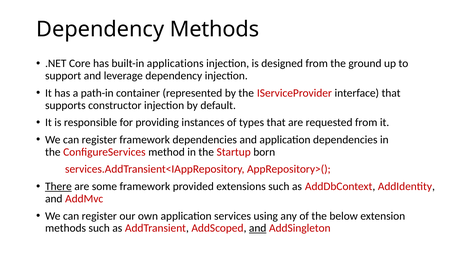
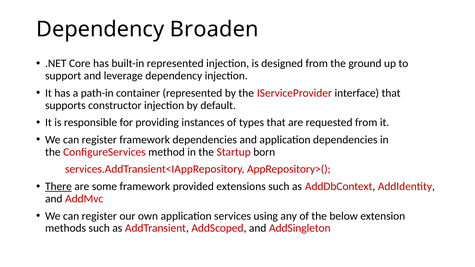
Dependency Methods: Methods -> Broaden (214, 30)
built-in applications: applications -> represented (175, 64)
and underline: present -> none (258, 228)
